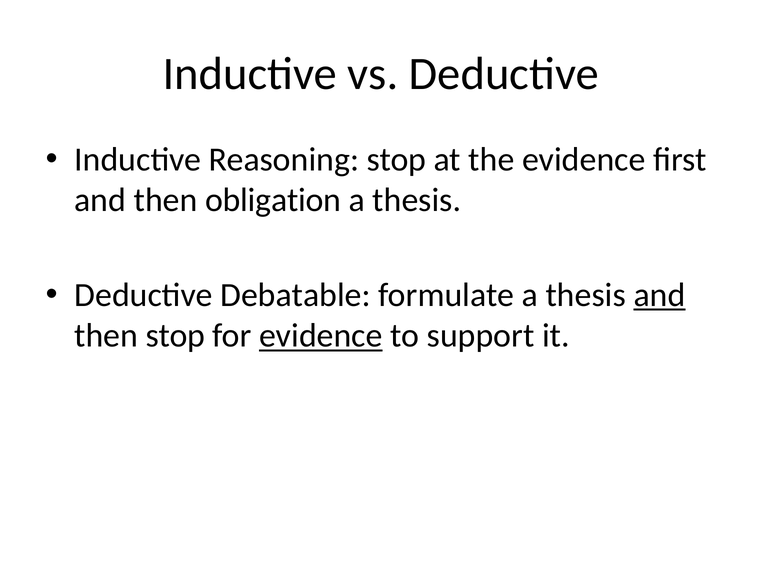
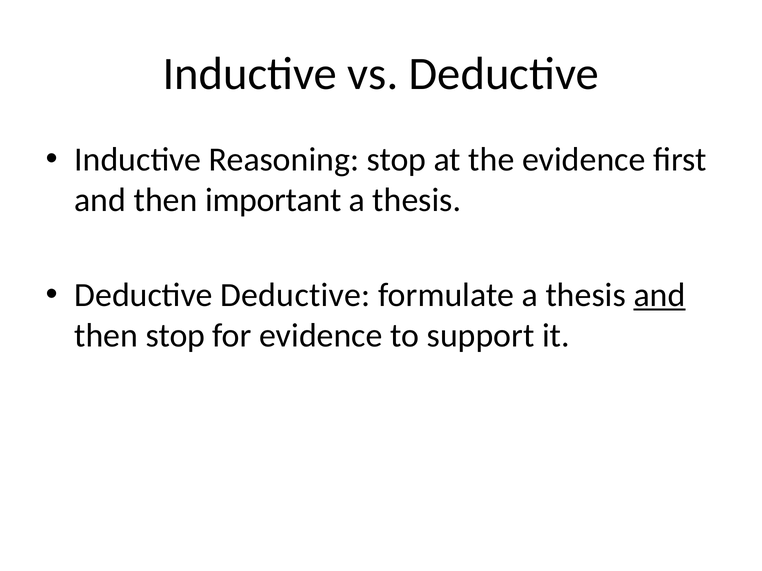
obligation: obligation -> important (273, 201)
Deductive Debatable: Debatable -> Deductive (295, 295)
evidence underline: present -> none (321, 336)
